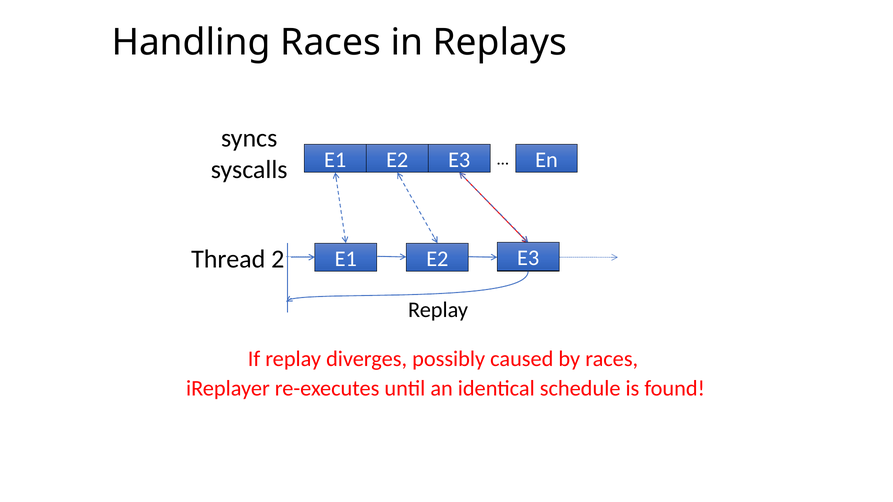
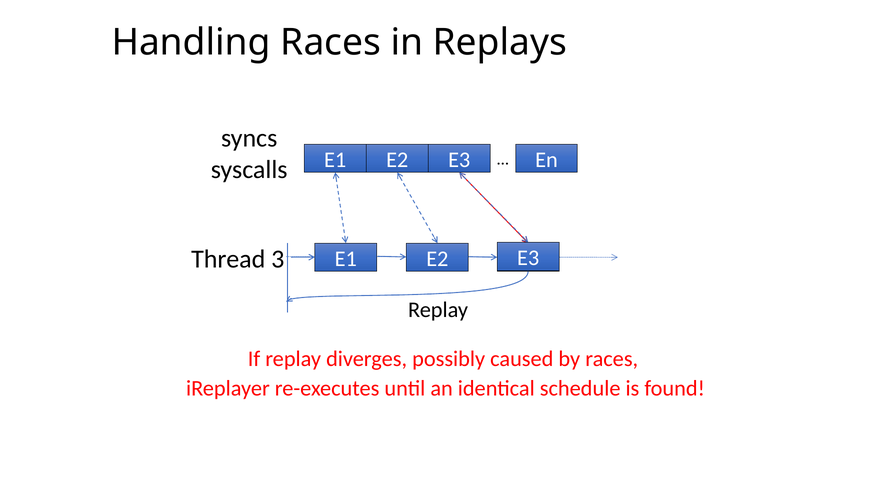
2: 2 -> 3 (278, 259)
